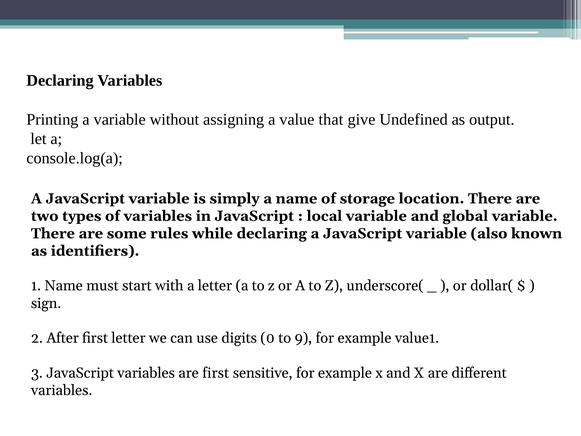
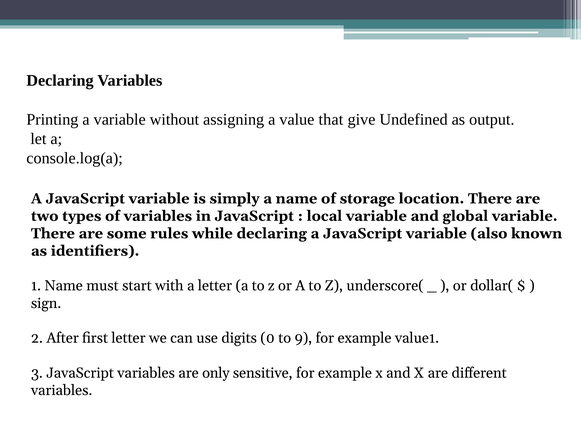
are first: first -> only (216, 373)
